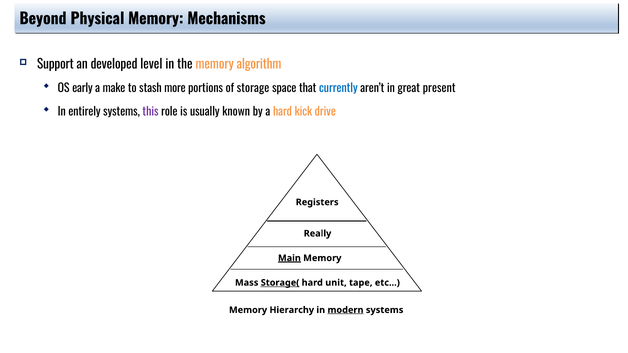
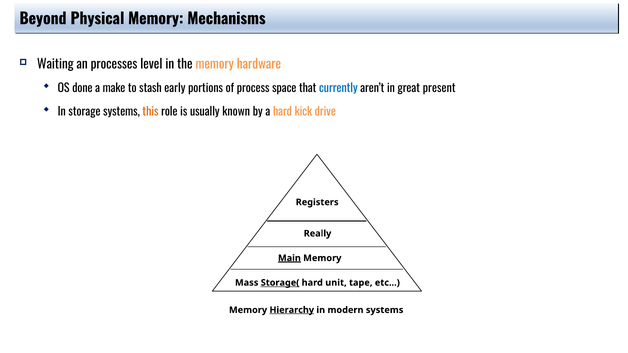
Support: Support -> Waiting (55, 64)
developed: developed -> processes (114, 64)
algorithm: algorithm -> hardware (259, 64)
early: early -> done (82, 89)
more: more -> early (175, 89)
storage: storage -> process (253, 89)
entirely: entirely -> storage (84, 112)
this colour: purple -> orange (150, 112)
Hierarchy underline: none -> present (292, 310)
modern underline: present -> none (345, 310)
